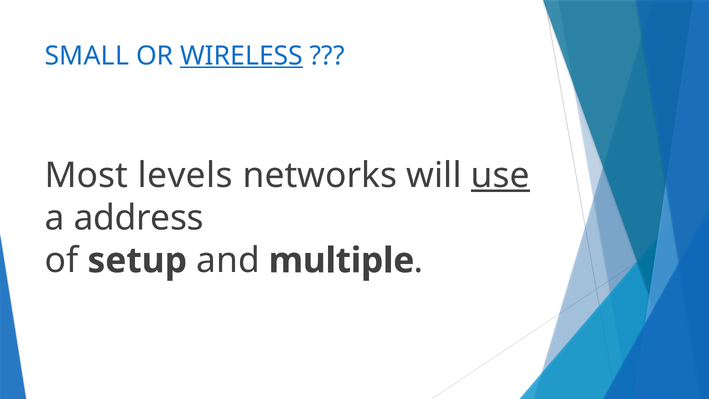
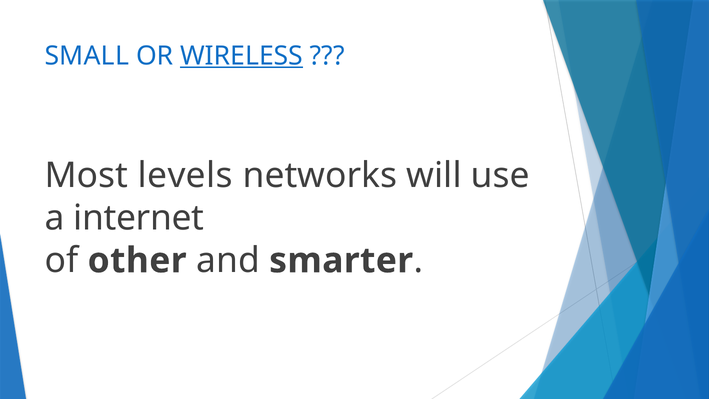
use underline: present -> none (500, 175)
address: address -> internet (139, 218)
setup: setup -> other (137, 260)
multiple: multiple -> smarter (341, 260)
